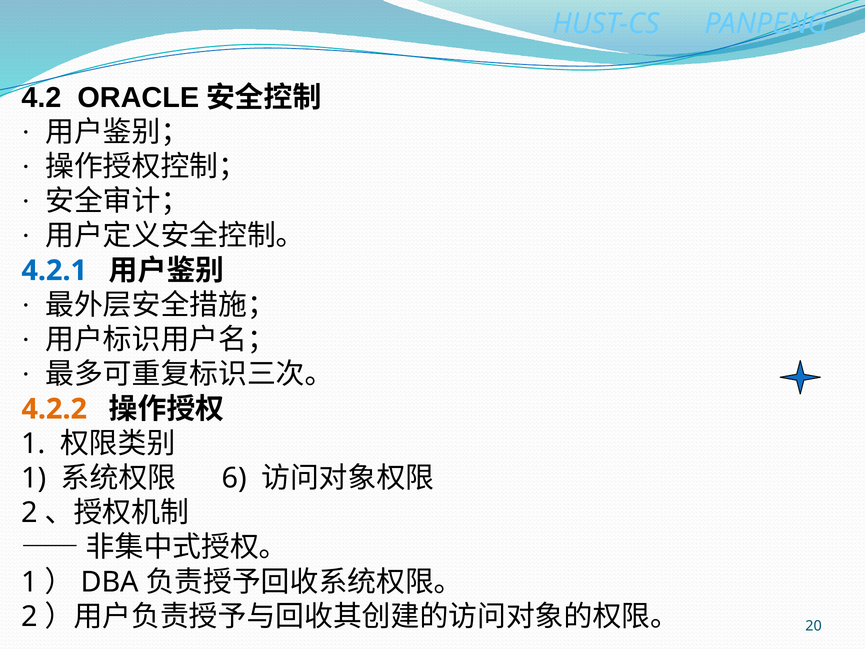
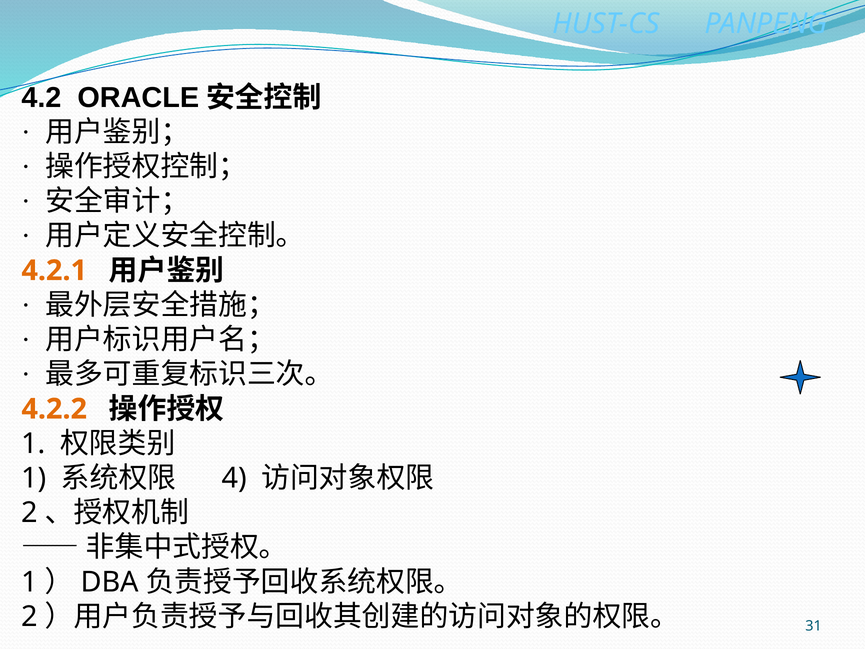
4.2.1 colour: blue -> orange (54, 270)
6: 6 -> 4 (234, 478)
20: 20 -> 31 (814, 626)
